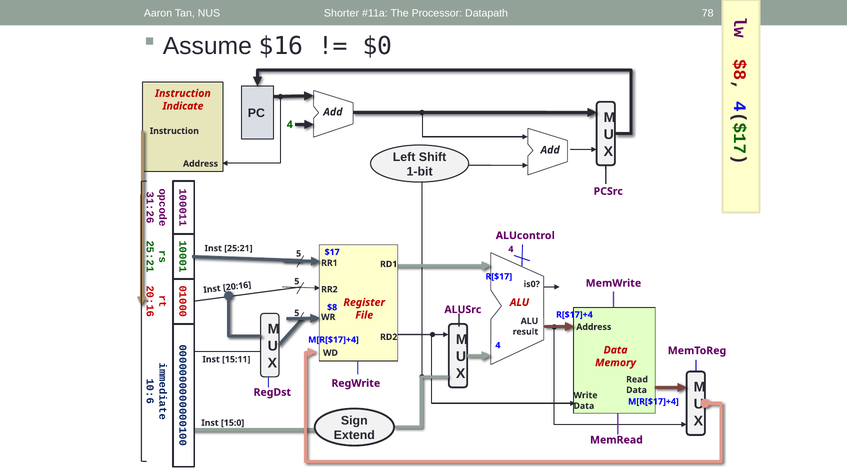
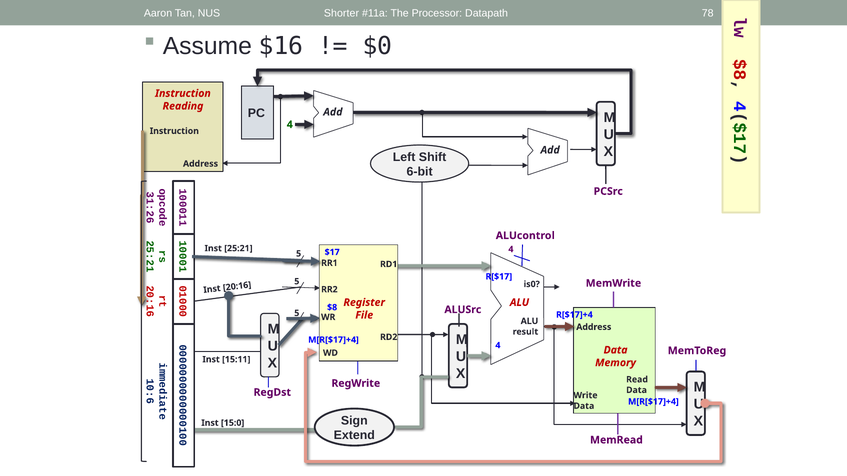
Indicate: Indicate -> Reading (183, 106)
1-bit: 1-bit -> 6-bit (420, 172)
